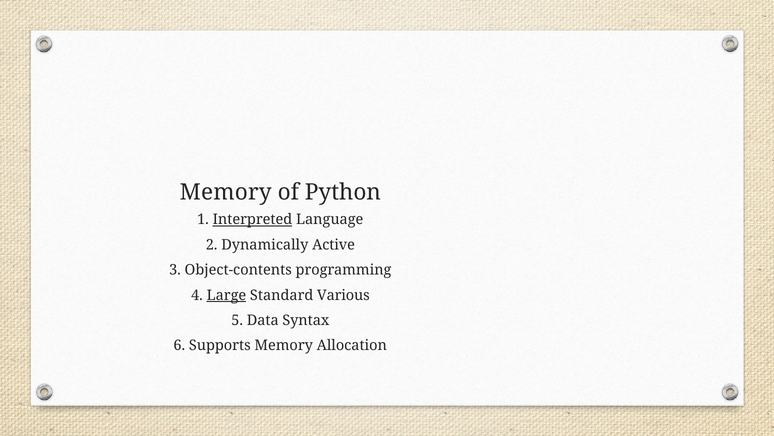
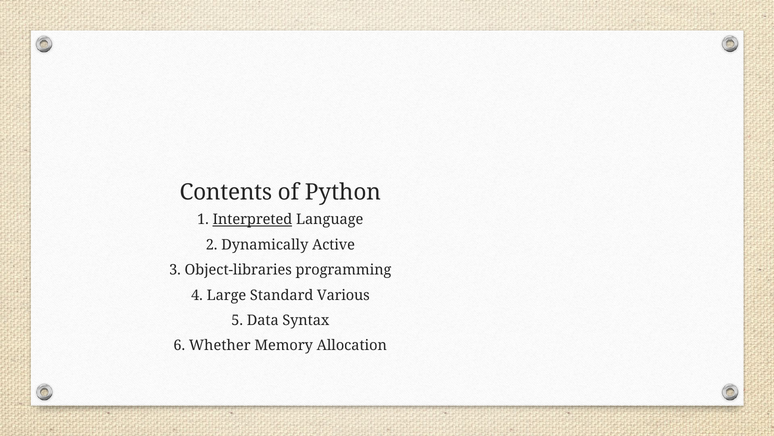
Memory: Memory -> Contents (226, 192)
Object-contents: Object-contents -> Object-libraries (238, 270)
Large underline: present -> none (226, 295)
Supports: Supports -> Whether (220, 345)
